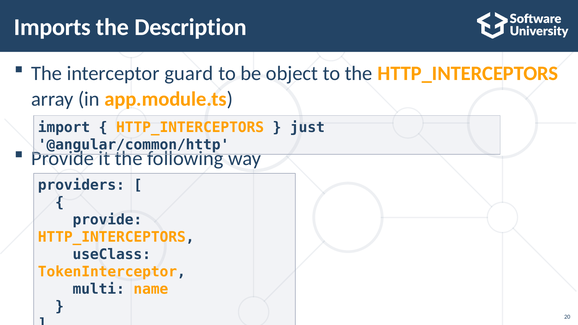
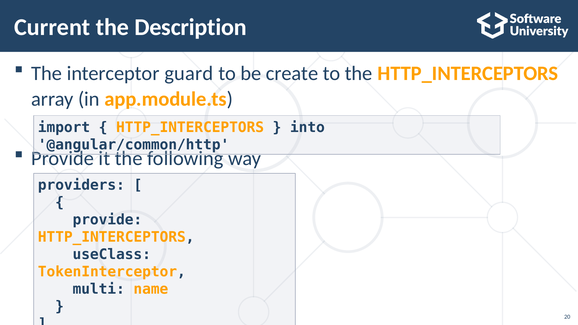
Imports: Imports -> Current (52, 27)
object: object -> create (292, 73)
just: just -> into (307, 127)
